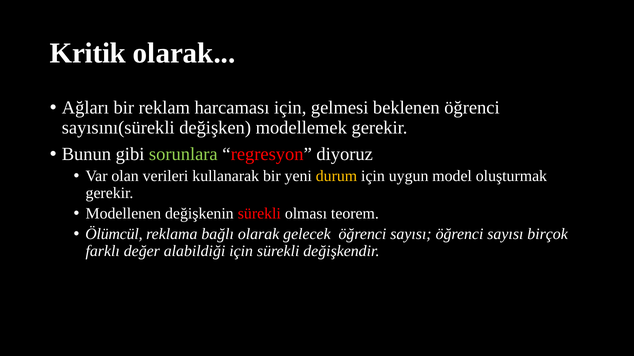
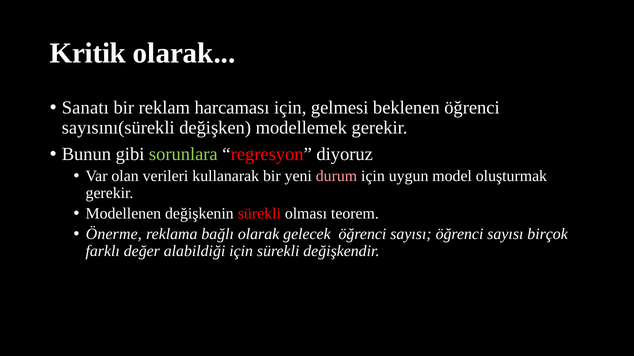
Ağları: Ağları -> Sanatı (85, 108)
durum colour: yellow -> pink (336, 176)
Ölümcül: Ölümcül -> Önerme (114, 234)
